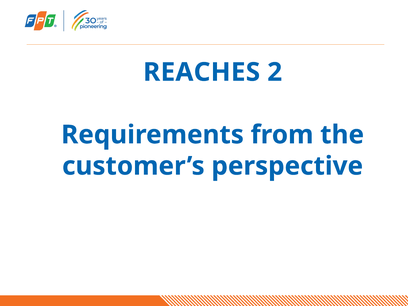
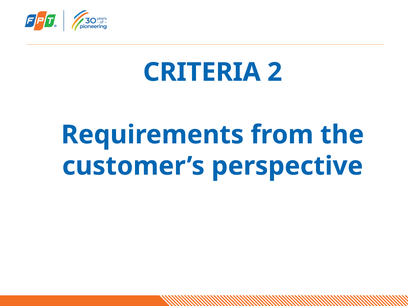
REACHES: REACHES -> CRITERIA (202, 72)
